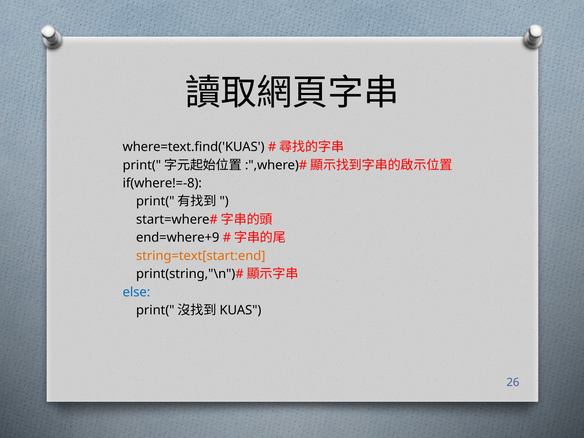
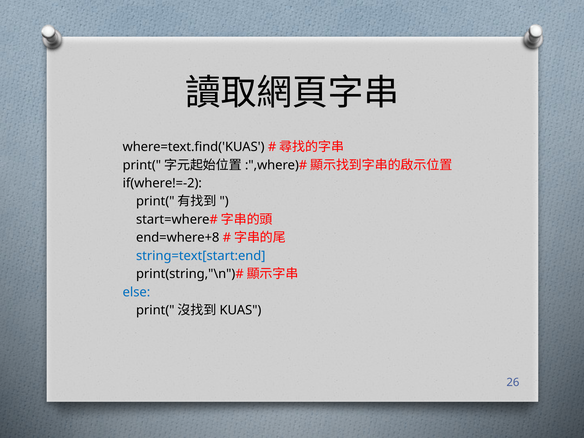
if(where!=-8: if(where!=-8 -> if(where!=-2 (162, 183)
end=where+9: end=where+9 -> end=where+8 (178, 238)
string=text[start:end colour: orange -> blue (201, 256)
